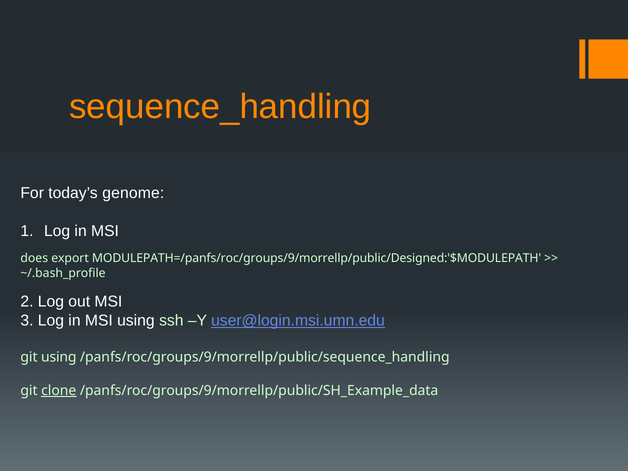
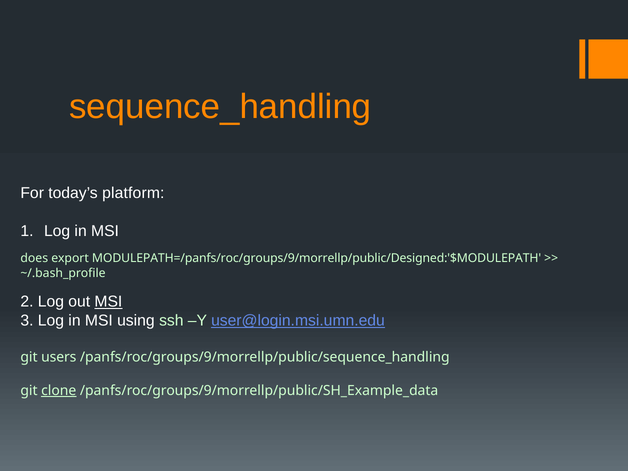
genome: genome -> platform (133, 193)
MSI underline: none -> present (108, 302)
git using: using -> users (59, 357)
